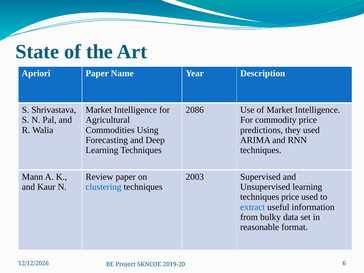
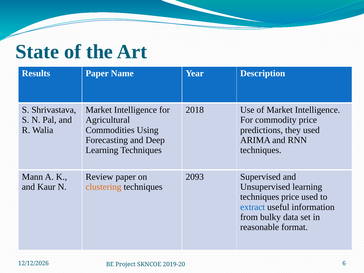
Apriori: Apriori -> Results (36, 73)
2086: 2086 -> 2018 (195, 110)
2003: 2003 -> 2093 (195, 177)
clustering colour: blue -> orange (103, 187)
